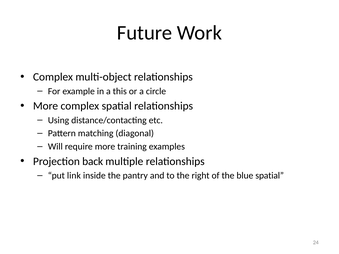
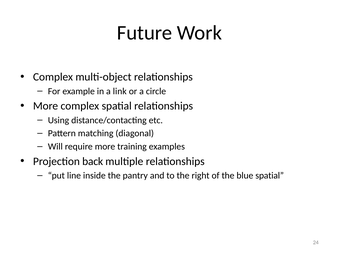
this: this -> link (120, 91)
link: link -> line (74, 176)
